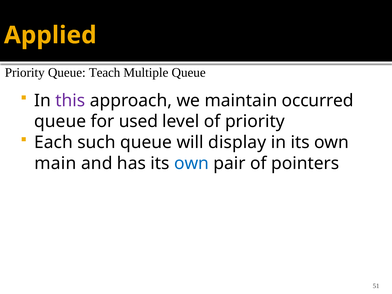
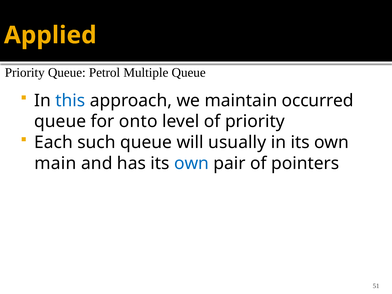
Teach: Teach -> Petrol (105, 73)
this colour: purple -> blue (70, 101)
used: used -> onto (138, 121)
display: display -> usually (237, 142)
